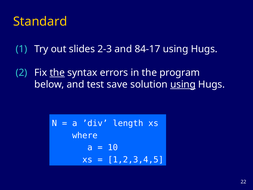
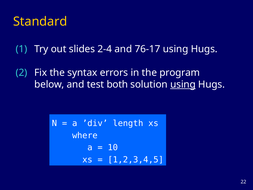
2-3: 2-3 -> 2-4 (105, 49)
84-17: 84-17 -> 76-17 (148, 49)
the underline: present -> none (57, 73)
save: save -> both (117, 84)
